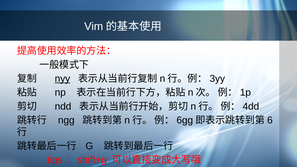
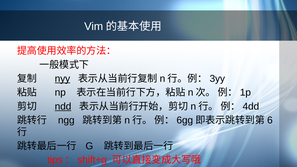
ndd underline: none -> present (63, 106)
